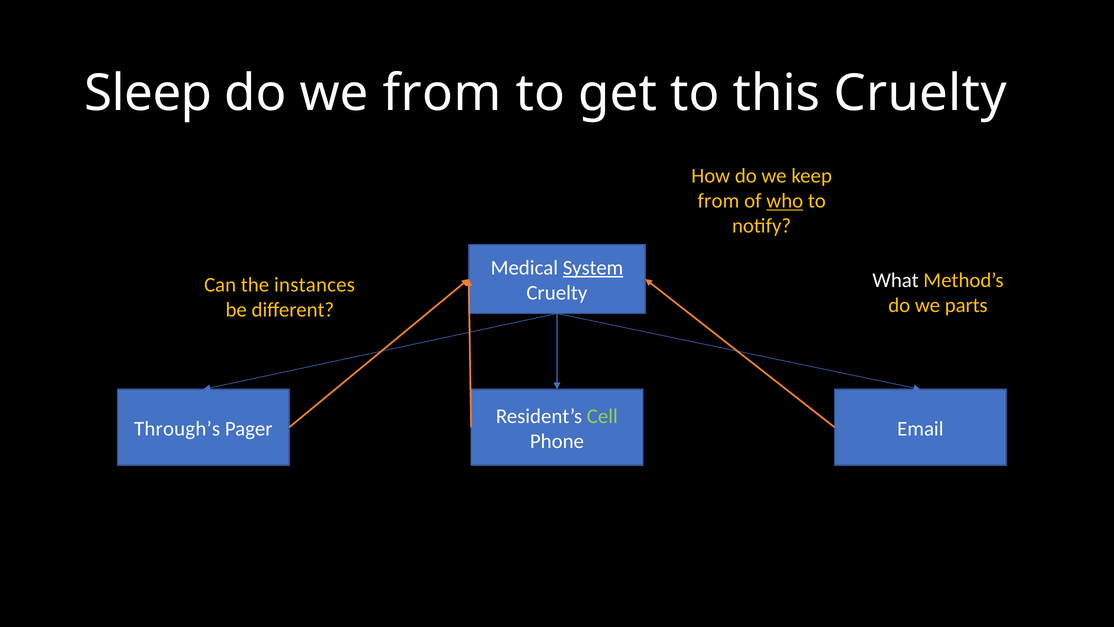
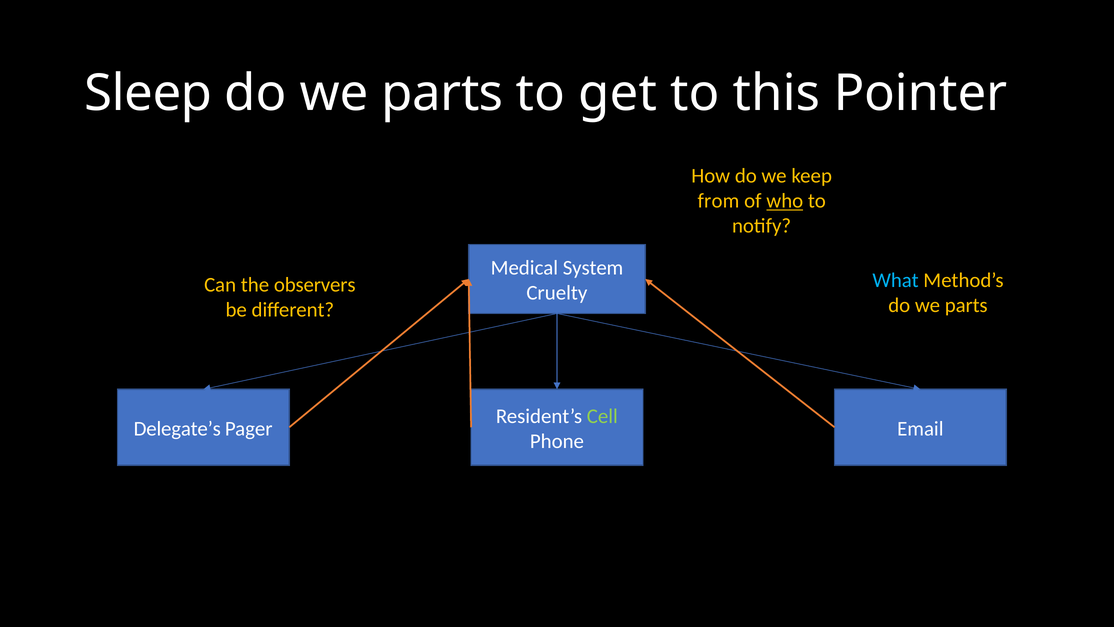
from: from -> parts (442, 94)
this Cruelty: Cruelty -> Pointer (920, 94)
System underline: present -> none (593, 268)
What colour: white -> light blue (896, 280)
instances: instances -> observers (315, 285)
Through’s: Through’s -> Delegate’s (177, 428)
